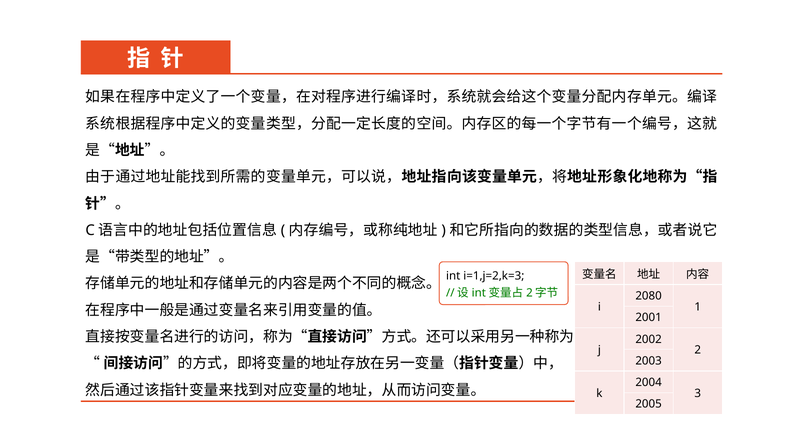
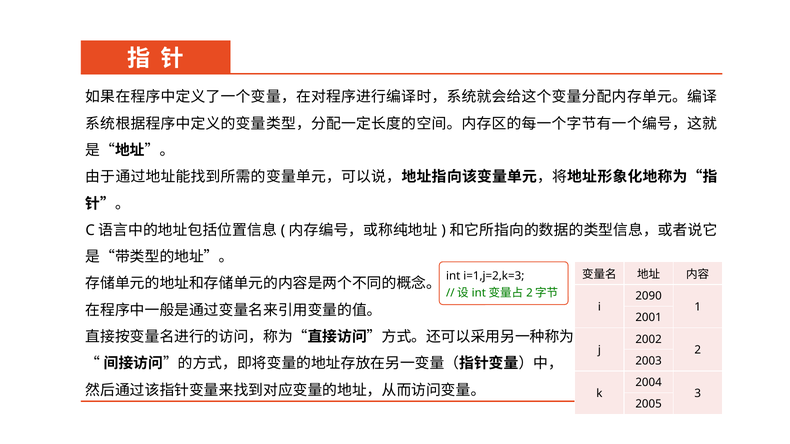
2080: 2080 -> 2090 (649, 296)
